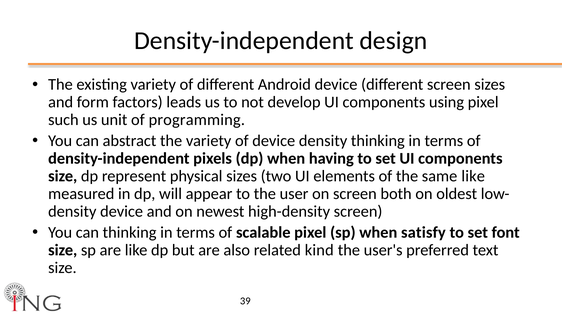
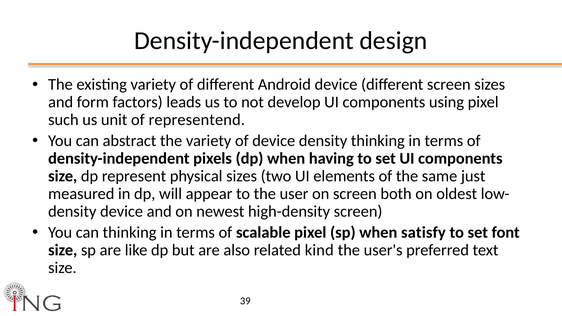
programming: programming -> representend (197, 120)
same like: like -> just (473, 176)
